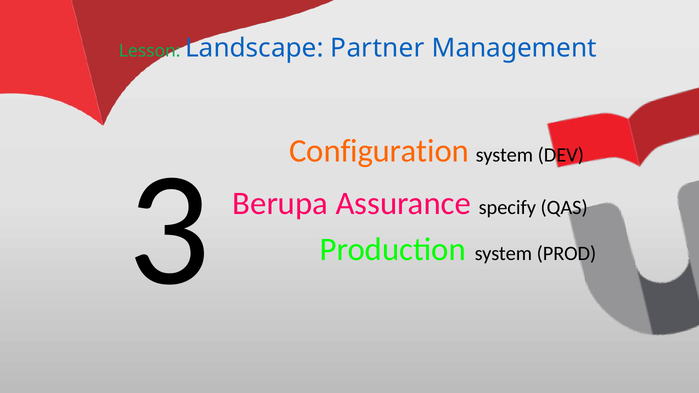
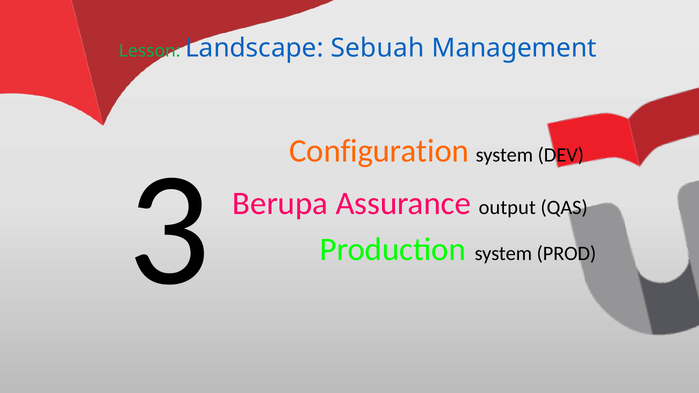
Partner: Partner -> Sebuah (378, 48)
specify: specify -> output (507, 208)
